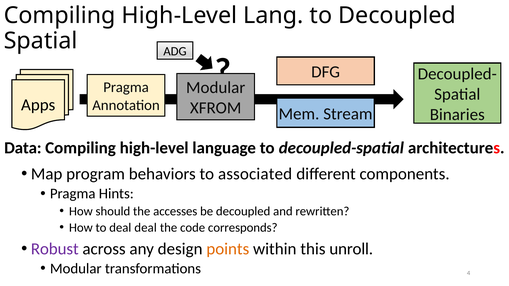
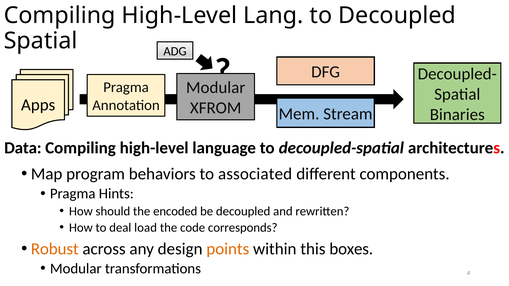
accesses: accesses -> encoded (175, 211)
deal deal: deal -> load (146, 228)
Robust colour: purple -> orange (55, 249)
unroll: unroll -> boxes (351, 249)
